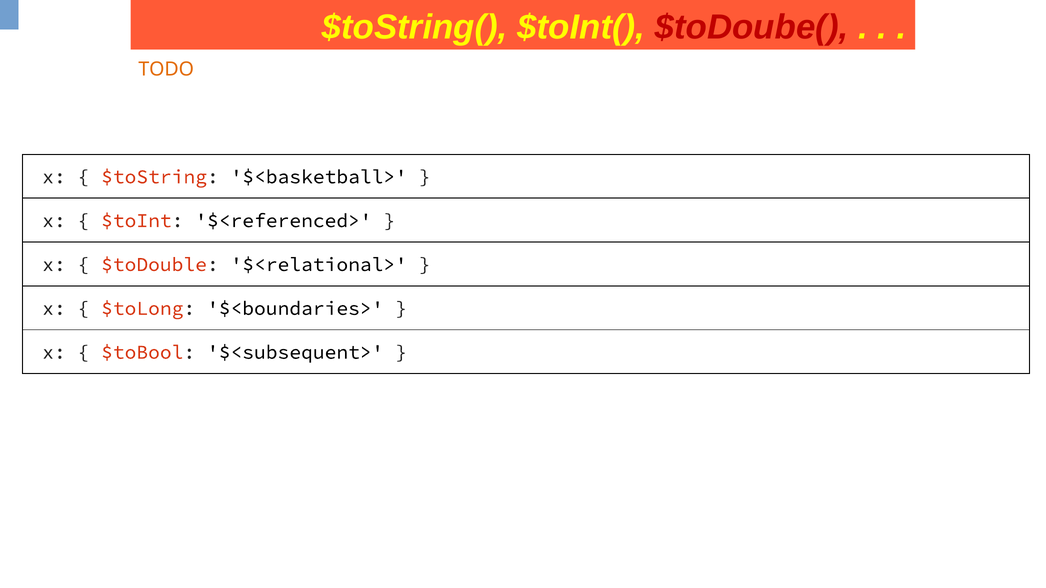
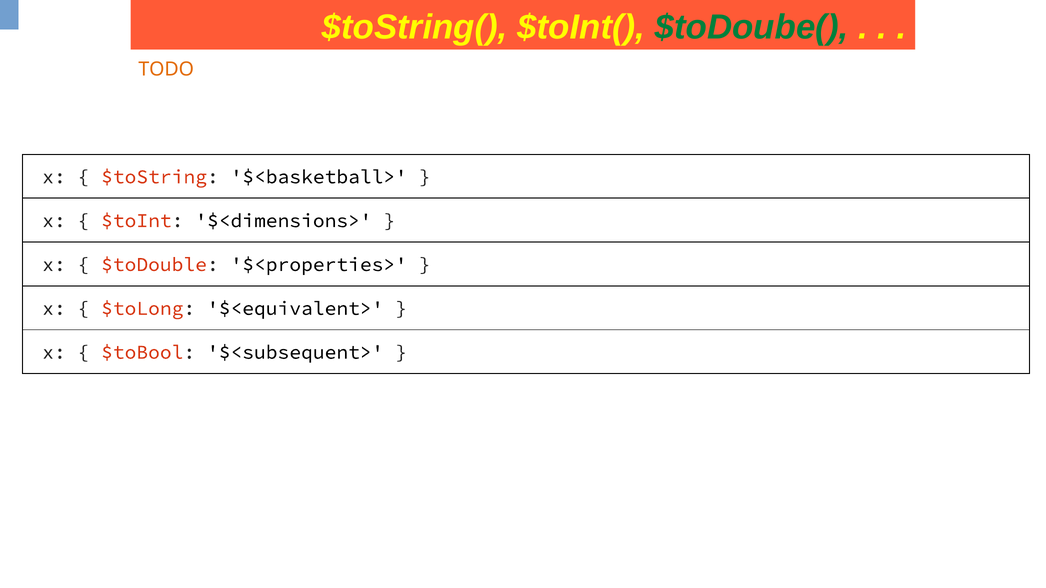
$toDoube( colour: red -> green (752, 27)
$<referenced>: $<referenced> -> $<dimensions> (283, 221)
$<relational>: $<relational> -> $<properties> (319, 265)
$<boundaries>: $<boundaries> -> $<equivalent> (295, 309)
